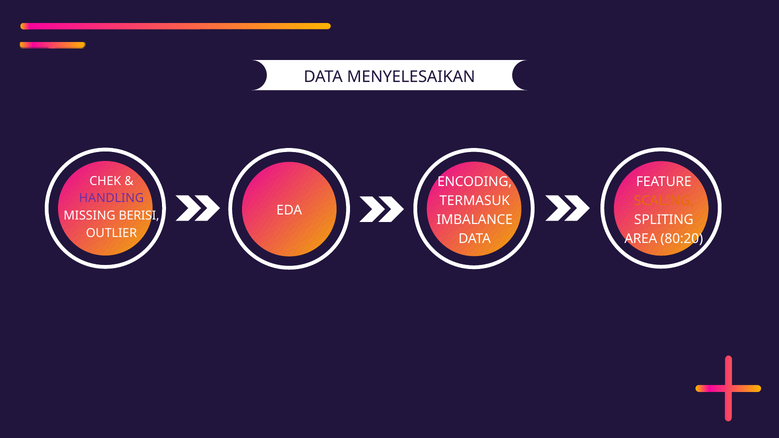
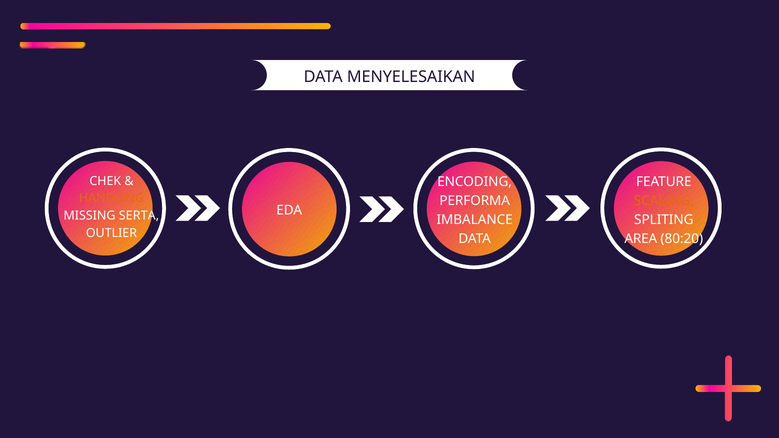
HANDLING colour: purple -> orange (111, 198)
TERMASUK: TERMASUK -> PERFORMA (475, 201)
BERISI: BERISI -> SERTA (139, 216)
